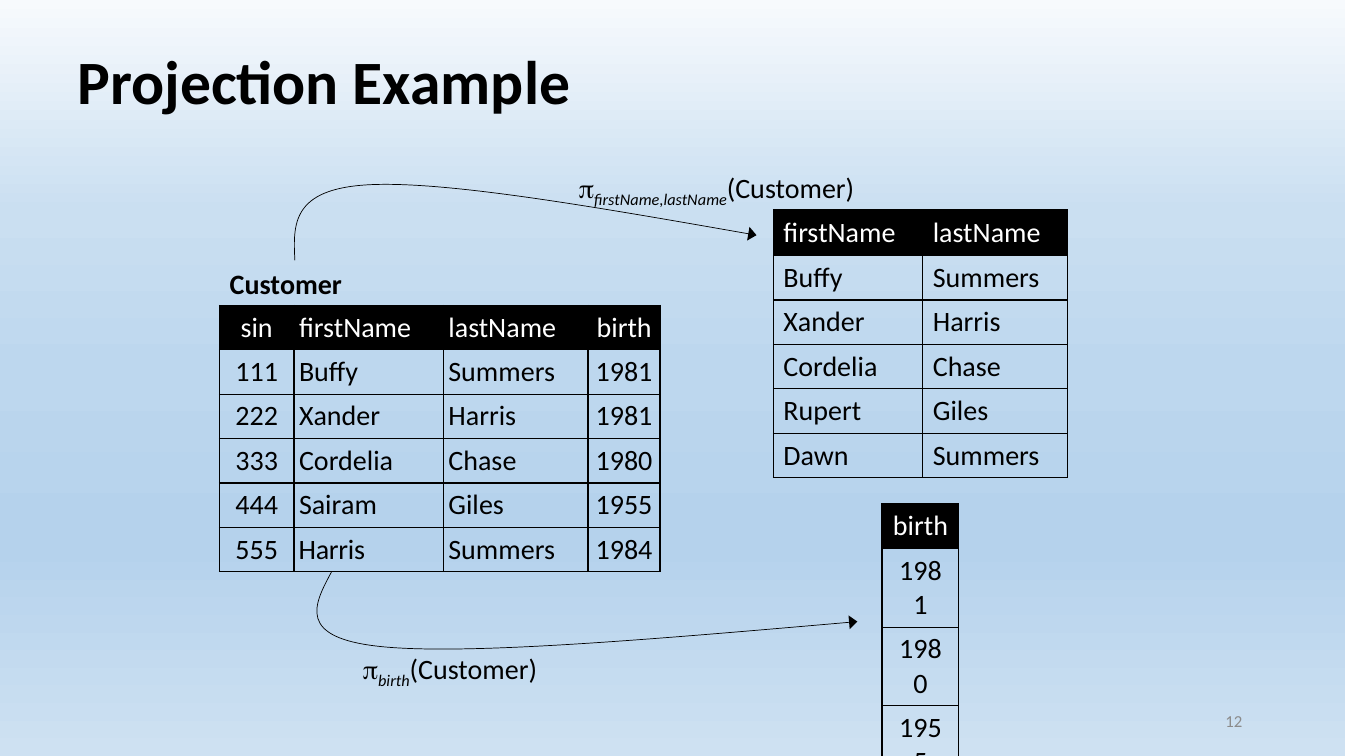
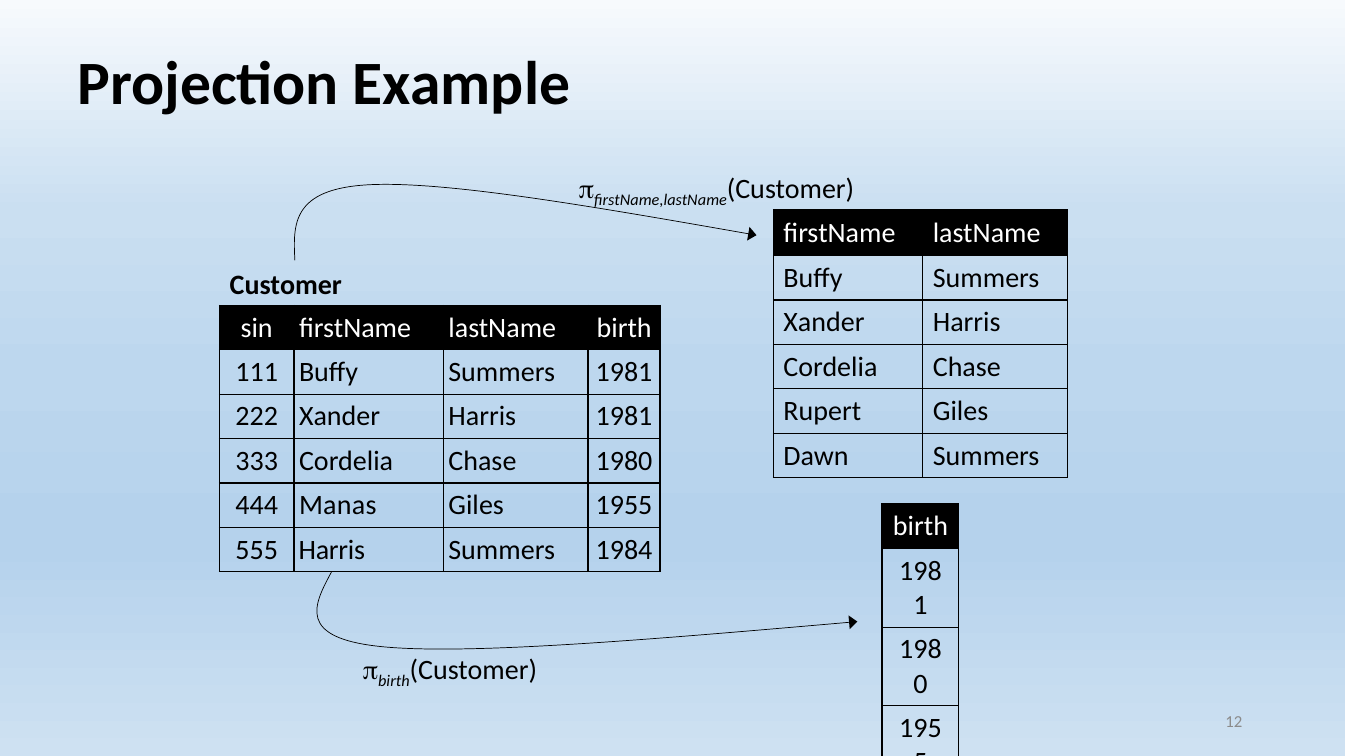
Sairam: Sairam -> Manas (338, 506)
